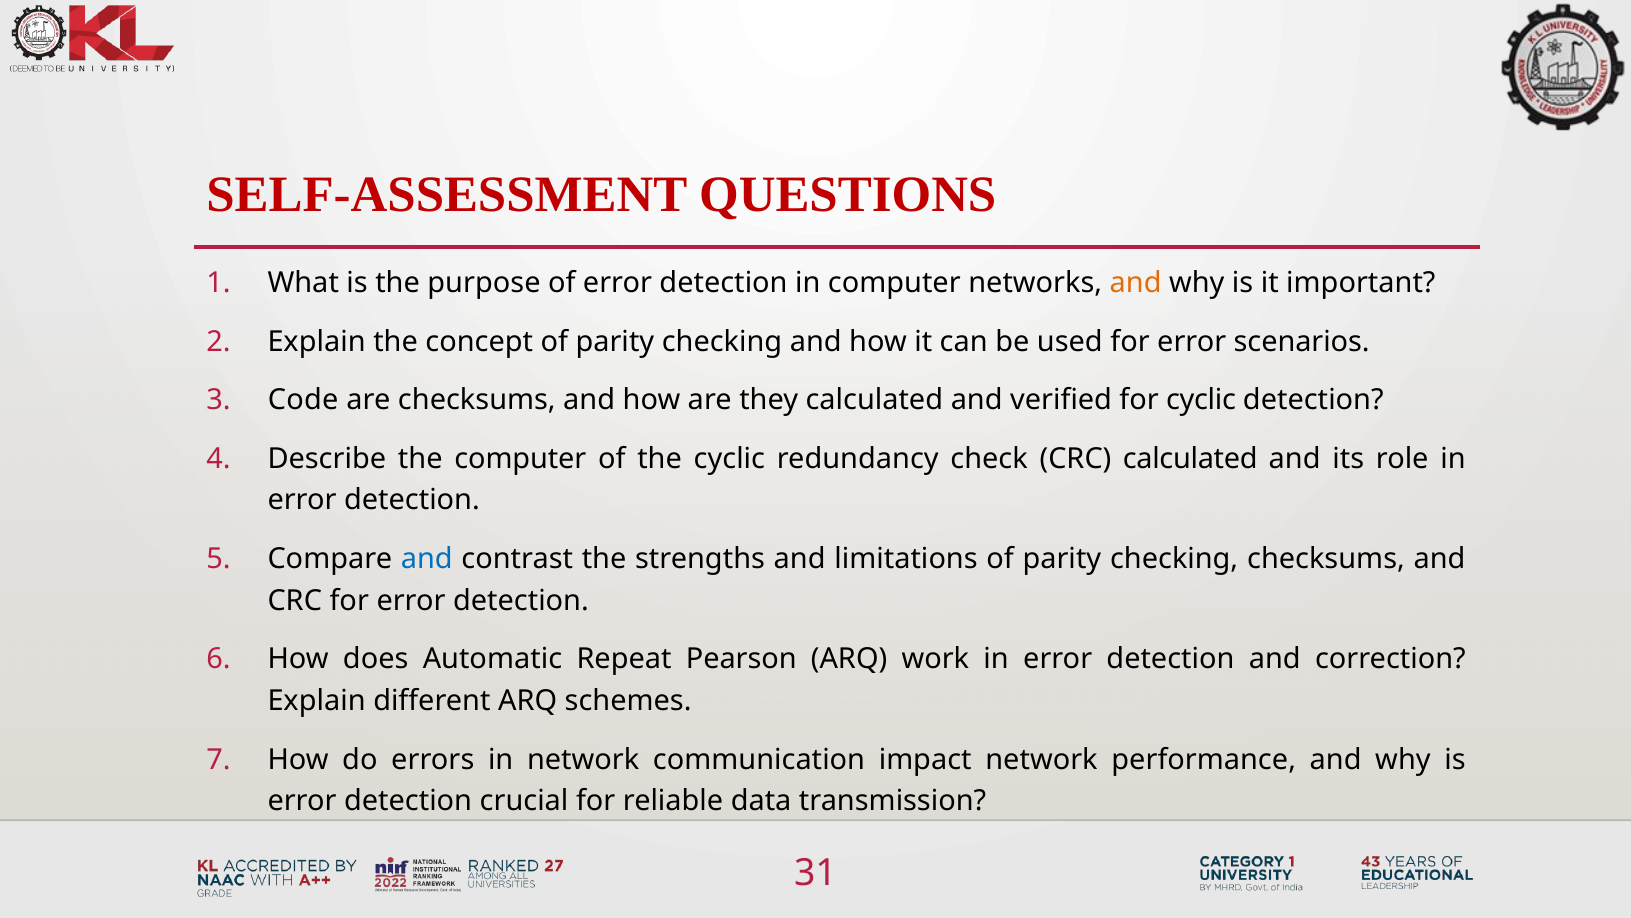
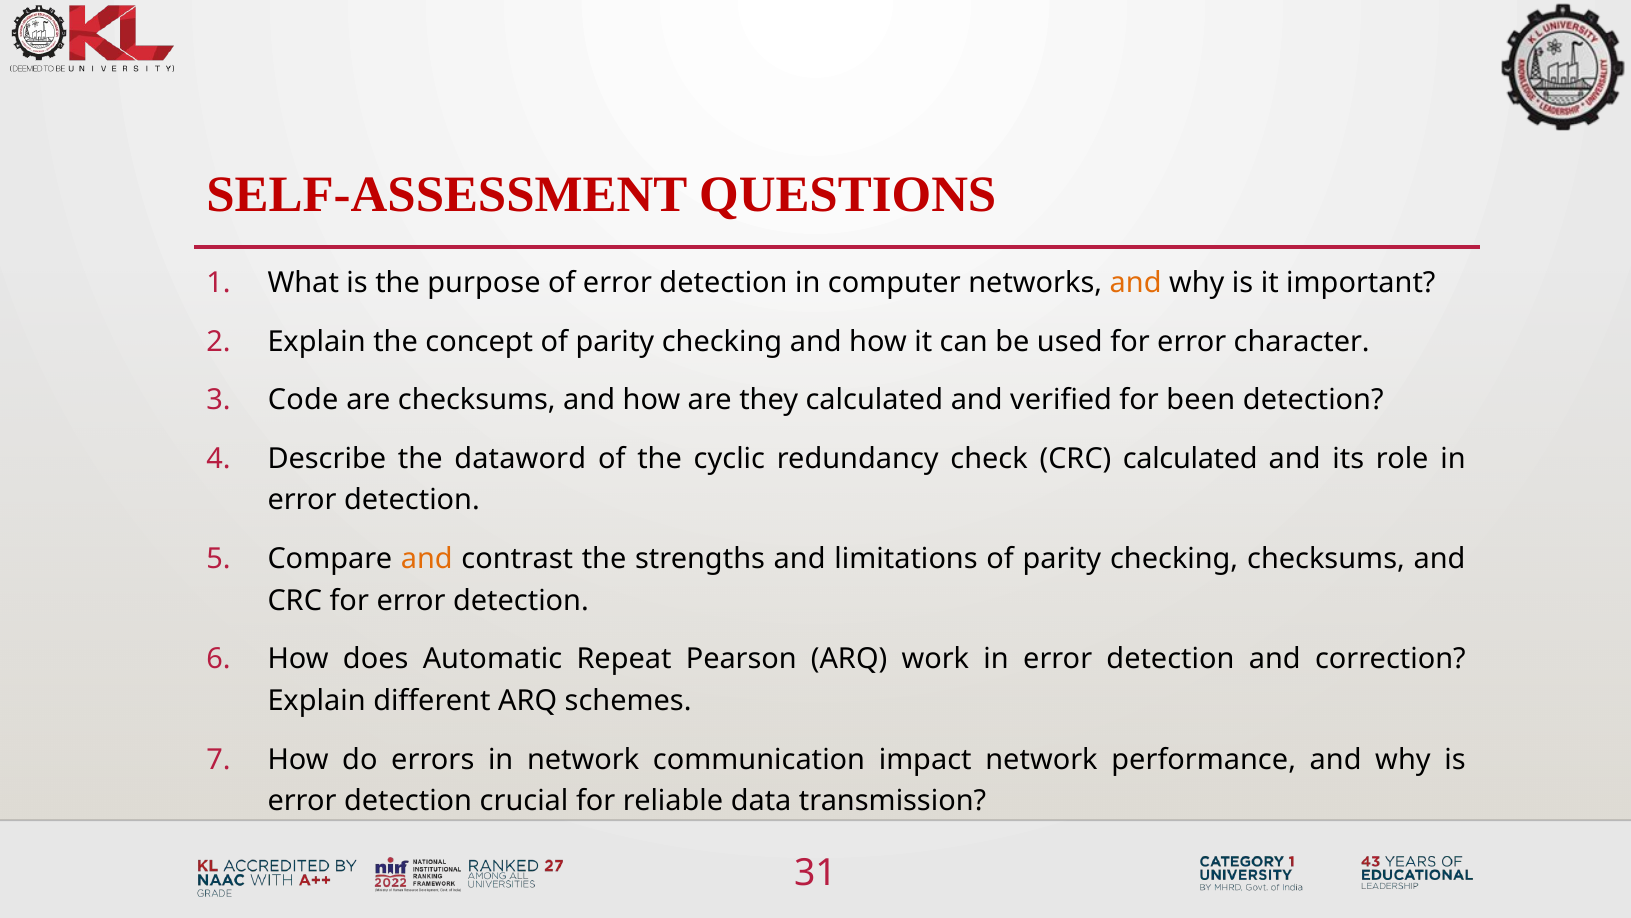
scenarios: scenarios -> character (1302, 341)
for cyclic: cyclic -> been (1201, 400)
the computer: computer -> dataword (520, 458)
and colour: blue -> orange (427, 559)
